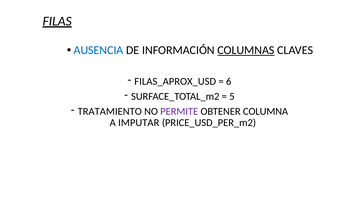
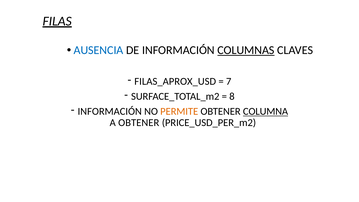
6: 6 -> 7 (229, 81)
5: 5 -> 8 (232, 96)
TRATAMIENTO: TRATAMIENTO -> INFORMACIÓN (110, 111)
PERMITE colour: purple -> orange (179, 111)
COLUMNA underline: none -> present (266, 111)
A IMPUTAR: IMPUTAR -> OBTENER (139, 123)
